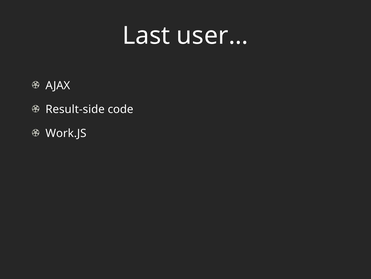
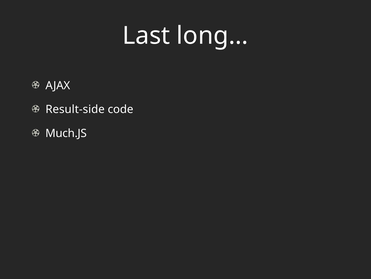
user…: user… -> long… (212, 36)
Work.JS: Work.JS -> Much.JS (66, 133)
